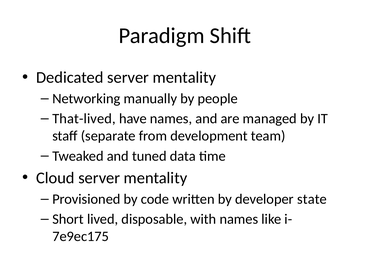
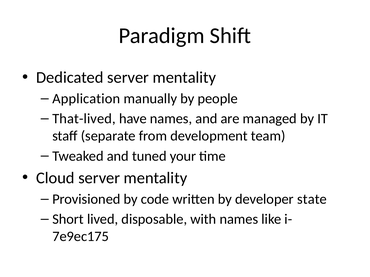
Networking: Networking -> Application (86, 99)
data: data -> your (183, 156)
